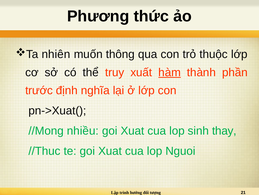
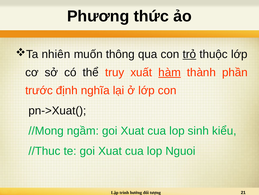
trỏ underline: none -> present (189, 54)
nhiều: nhiều -> ngầm (83, 130)
thay: thay -> kiểu (224, 130)
